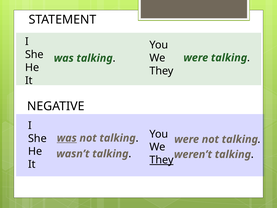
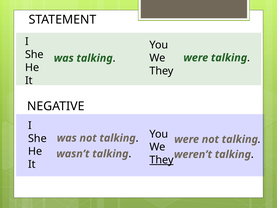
was underline: present -> none (67, 138)
